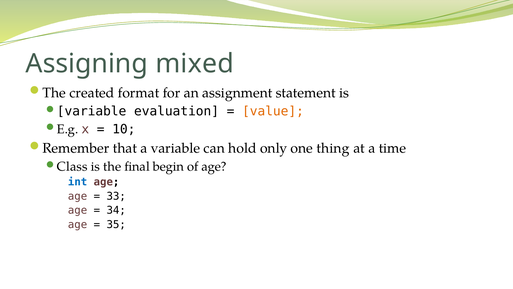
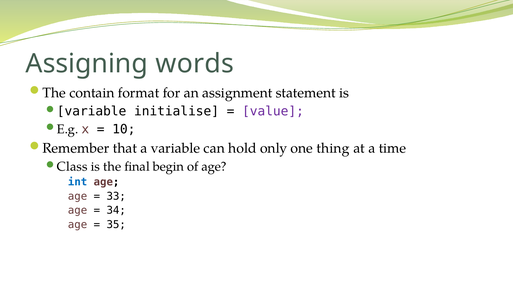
mixed: mixed -> words (195, 64)
created: created -> contain (92, 93)
evaluation: evaluation -> initialise (177, 111)
value colour: orange -> purple (273, 111)
